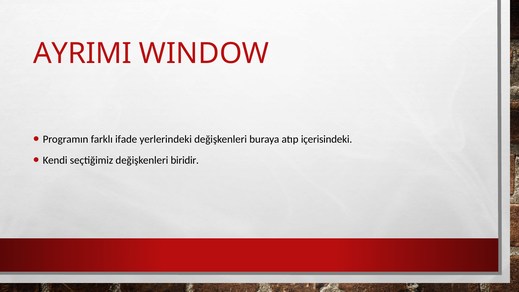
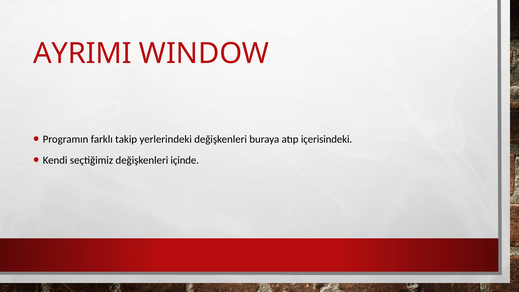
ifade: ifade -> takip (126, 139)
biridir: biridir -> içinde (185, 160)
